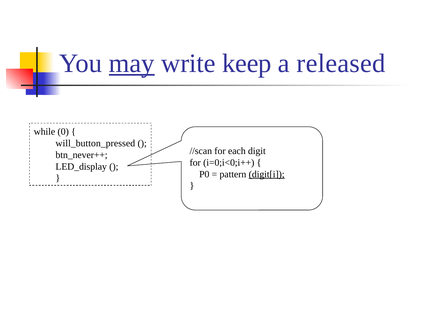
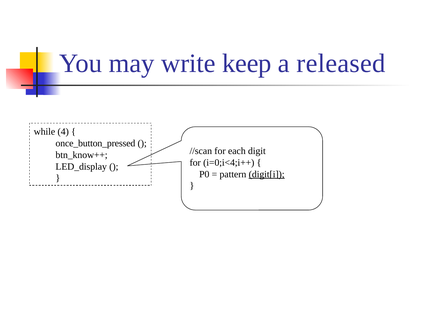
may underline: present -> none (132, 63)
0: 0 -> 4 (63, 132)
will_button_pressed: will_button_pressed -> once_button_pressed (95, 143)
btn_never++: btn_never++ -> btn_know++ (82, 155)
i=0;i<0;i++: i=0;i<0;i++ -> i=0;i<4;i++ (229, 163)
